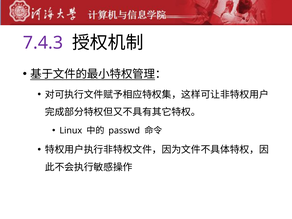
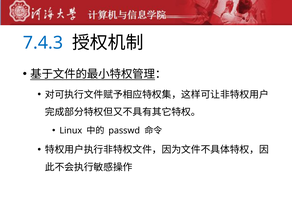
7.4.3 colour: purple -> blue (43, 43)
